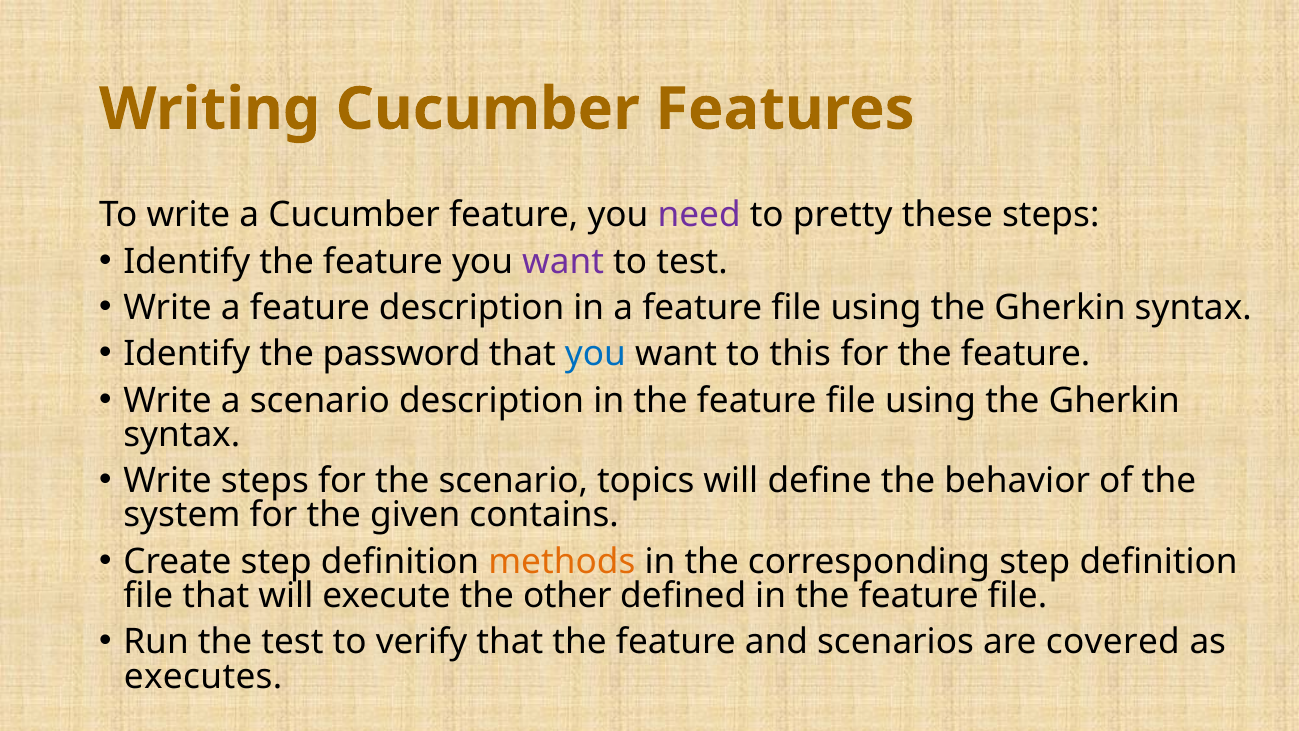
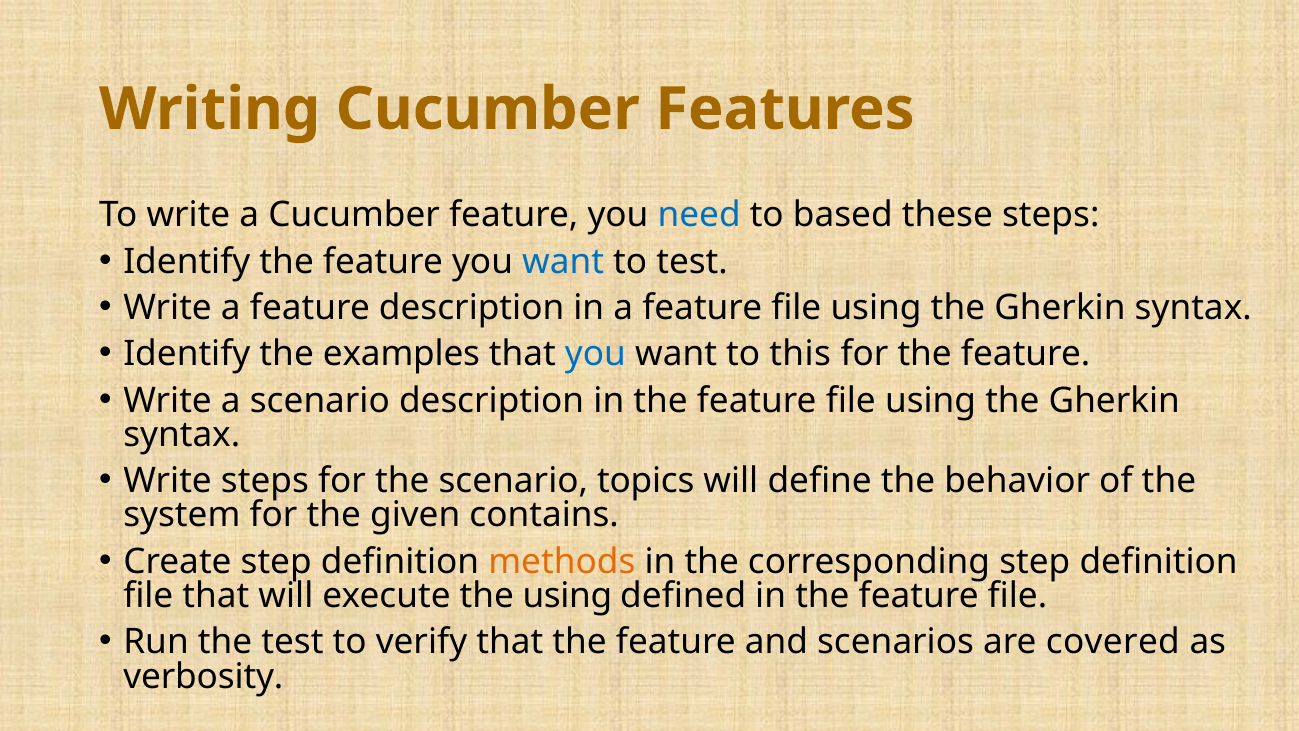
need colour: purple -> blue (699, 215)
pretty: pretty -> based (843, 215)
want colour: purple -> blue (563, 261)
password: password -> examples (401, 354)
the other: other -> using (567, 596)
executes: executes -> verbosity (203, 676)
